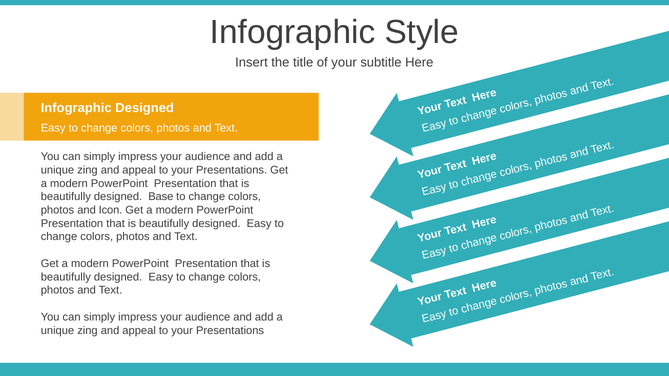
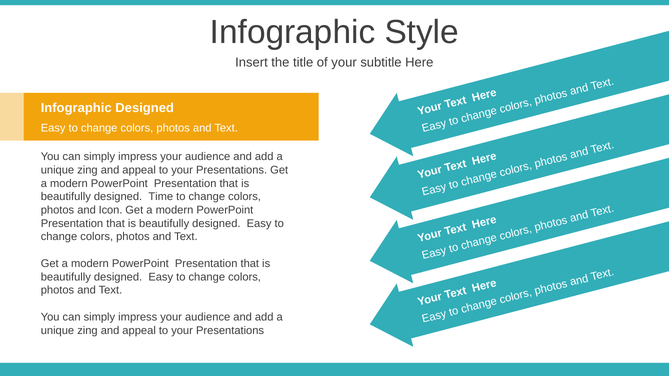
Base: Base -> Time (161, 197)
